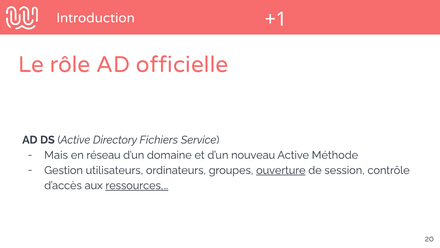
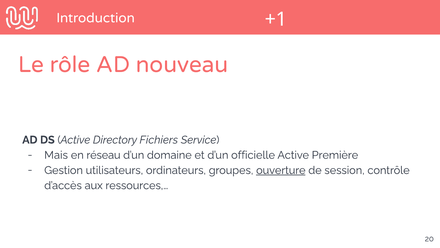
officielle: officielle -> nouveau (182, 65)
nouveau: nouveau -> officielle (253, 155)
Méthode: Méthode -> Première (335, 155)
ressources,… underline: present -> none (137, 185)
